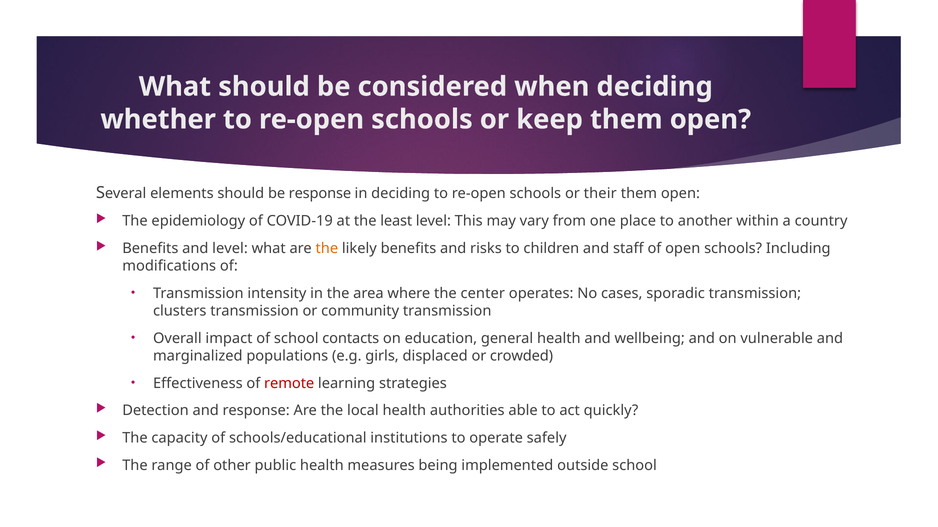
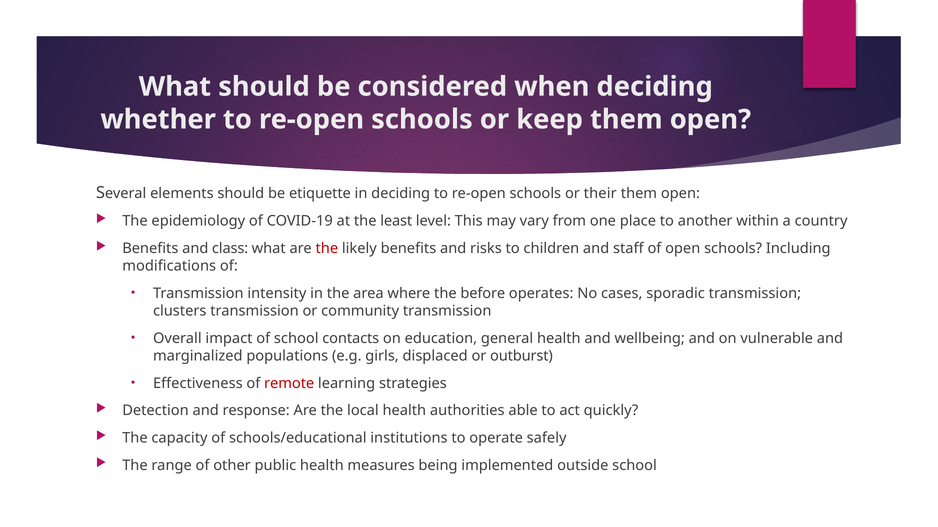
be response: response -> etiquette (320, 194)
and level: level -> class (230, 249)
the colour: orange -> red (327, 249)
center: center -> before (483, 294)
crowded: crowded -> outburst (521, 356)
